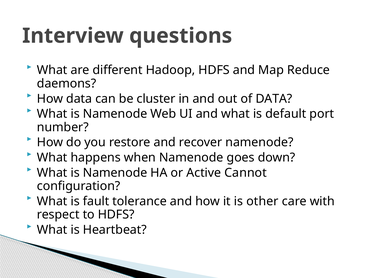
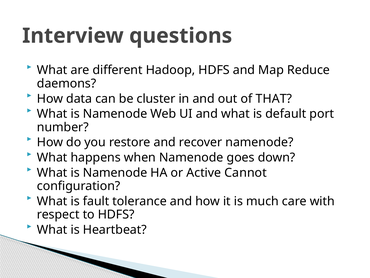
of DATA: DATA -> THAT (274, 98)
other: other -> much (262, 201)
